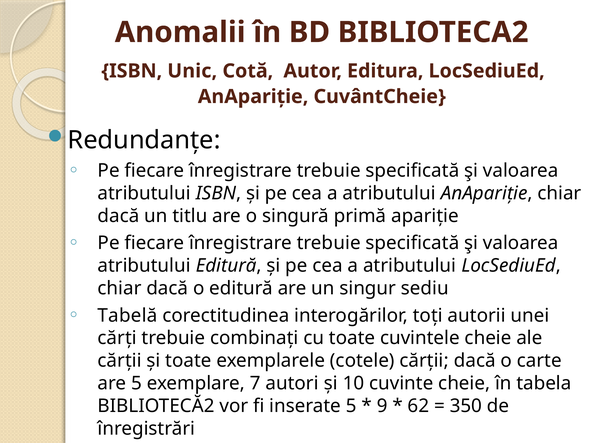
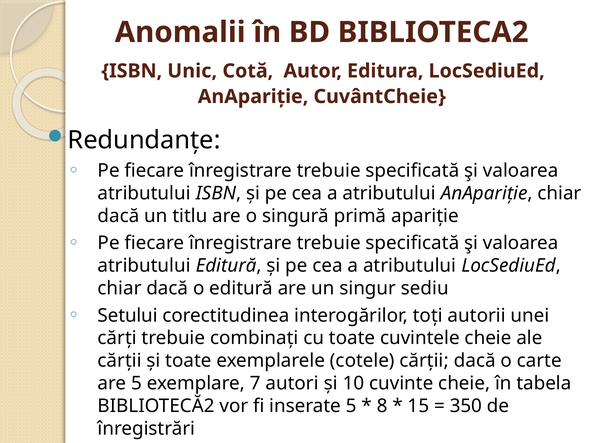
Tabelă: Tabelă -> Setului (128, 315)
9: 9 -> 8 (382, 406)
62: 62 -> 15 (418, 406)
